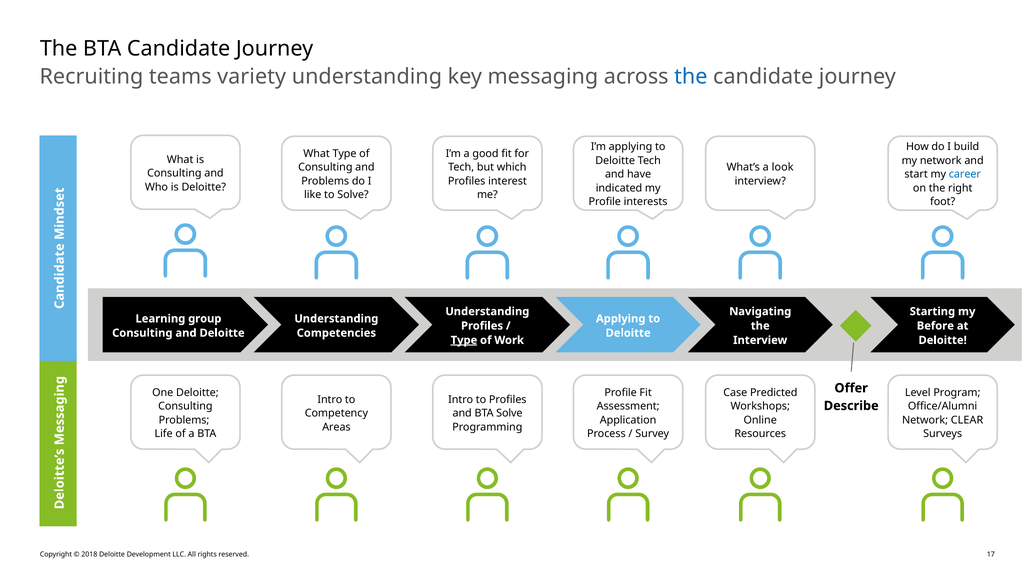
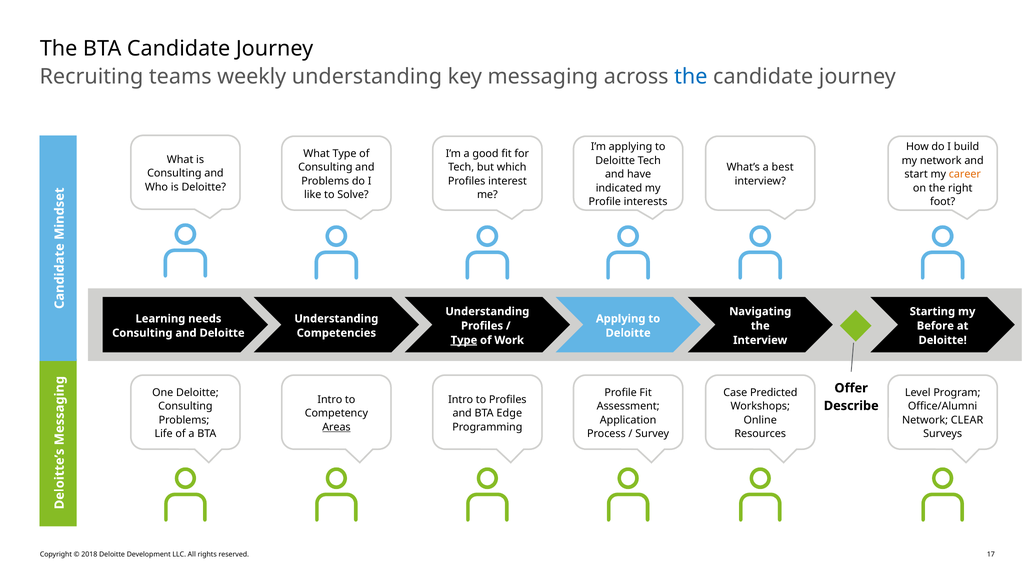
variety: variety -> weekly (252, 77)
look: look -> best (783, 167)
career colour: blue -> orange (965, 174)
group: group -> needs (205, 319)
BTA Solve: Solve -> Edge (509, 413)
Areas underline: none -> present (336, 427)
